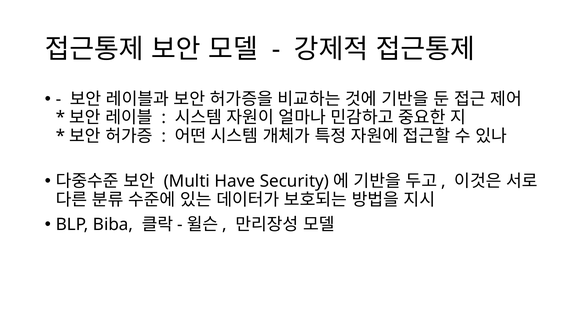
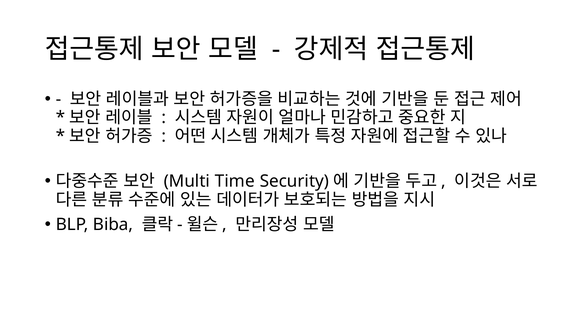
Have: Have -> Time (235, 181)
